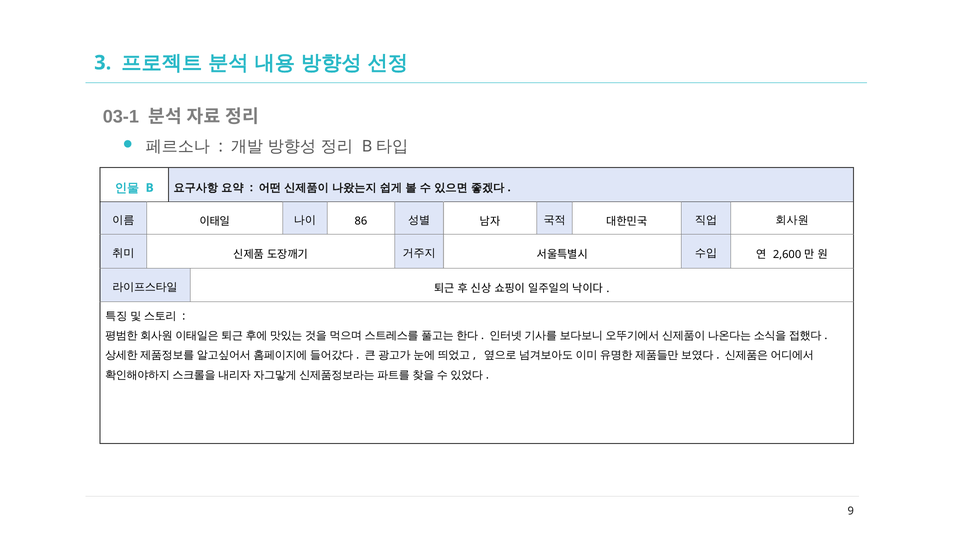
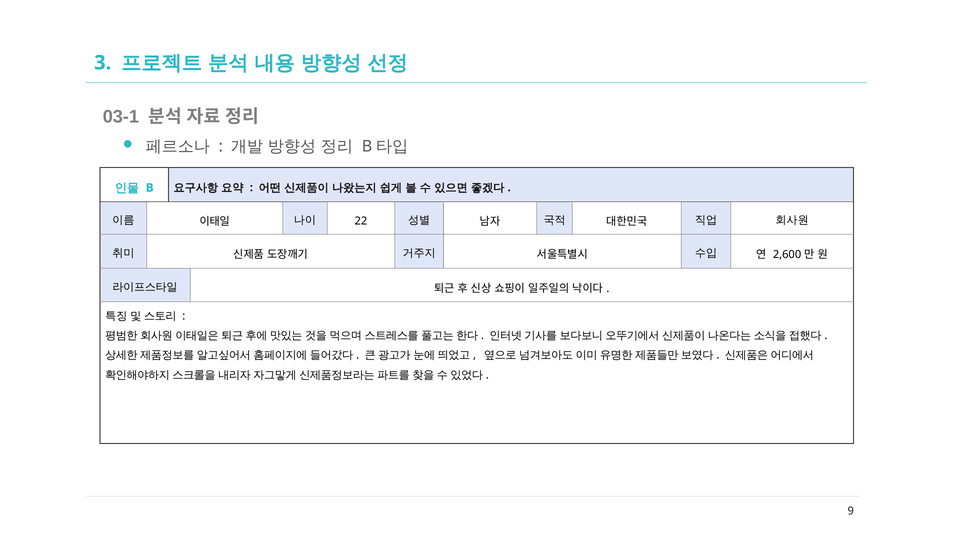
86: 86 -> 22 (361, 221)
